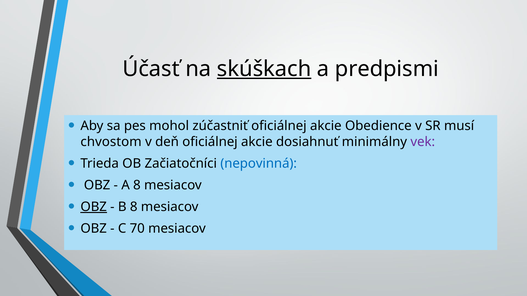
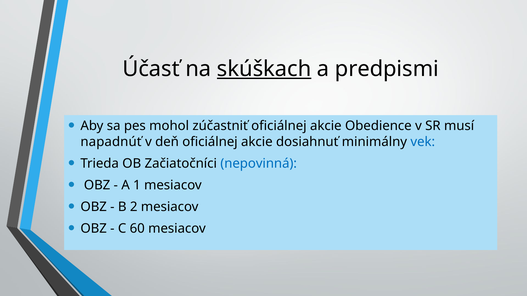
chvostom: chvostom -> napadnúť (111, 142)
vek colour: purple -> blue (423, 142)
A 8: 8 -> 1 (137, 185)
OBZ underline: present -> none (94, 207)
B 8: 8 -> 2 (134, 207)
70: 70 -> 60 (137, 229)
